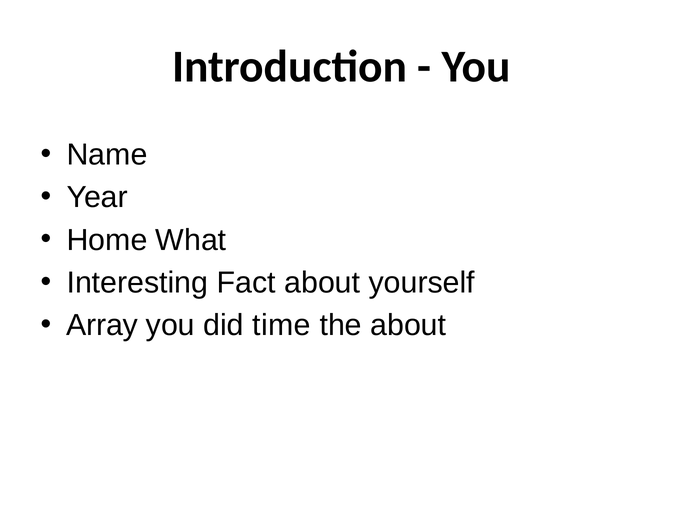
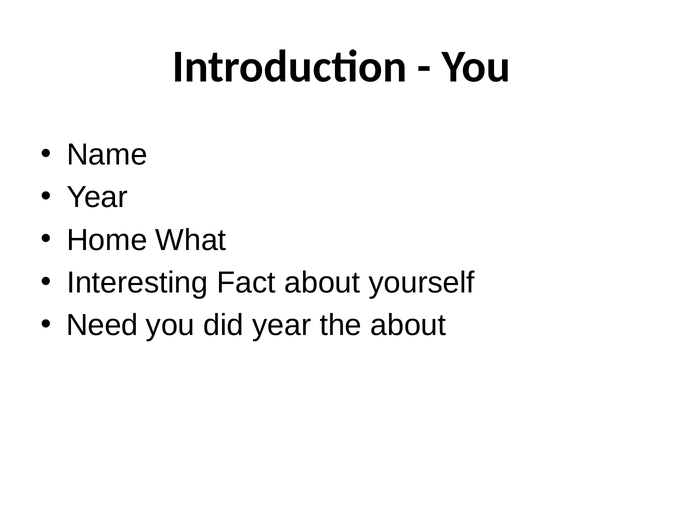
Array: Array -> Need (102, 325)
did time: time -> year (282, 325)
